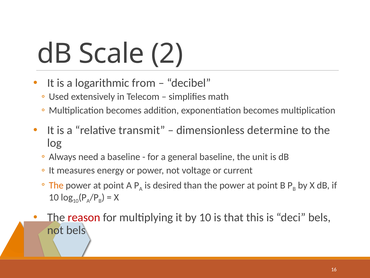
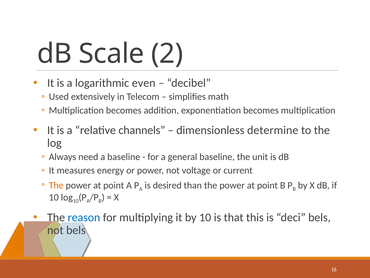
from: from -> even (144, 83)
transmit: transmit -> channels (142, 130)
reason colour: red -> blue (84, 217)
